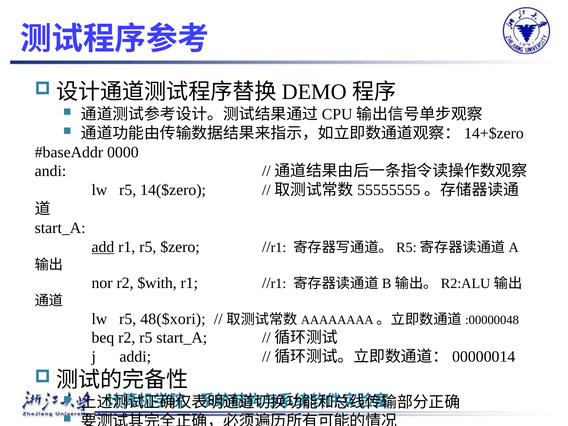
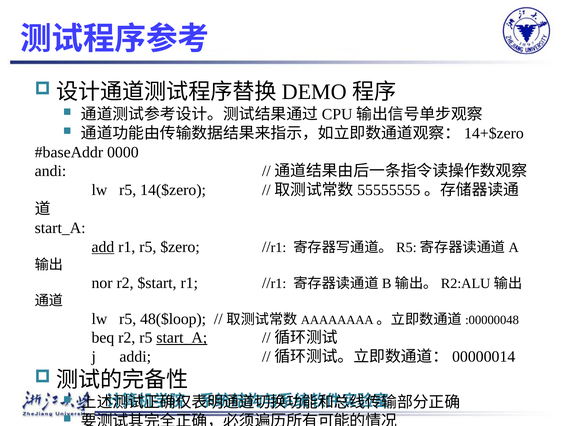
$with: $with -> $start (157, 283)
48($xori: 48($xori -> 48($loop (173, 319)
start_A underline: none -> present (182, 338)
